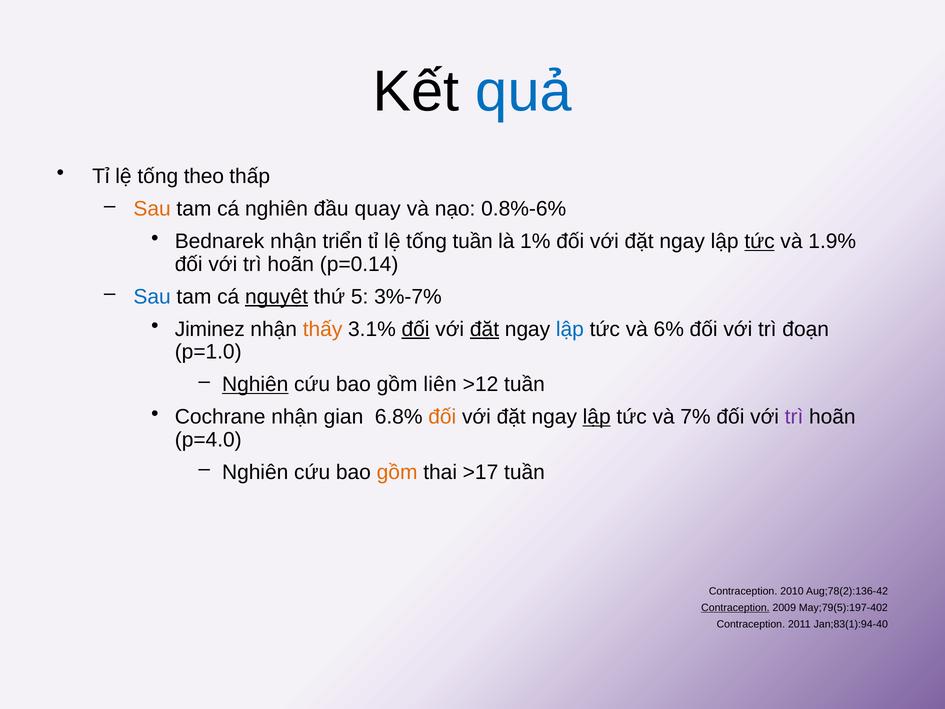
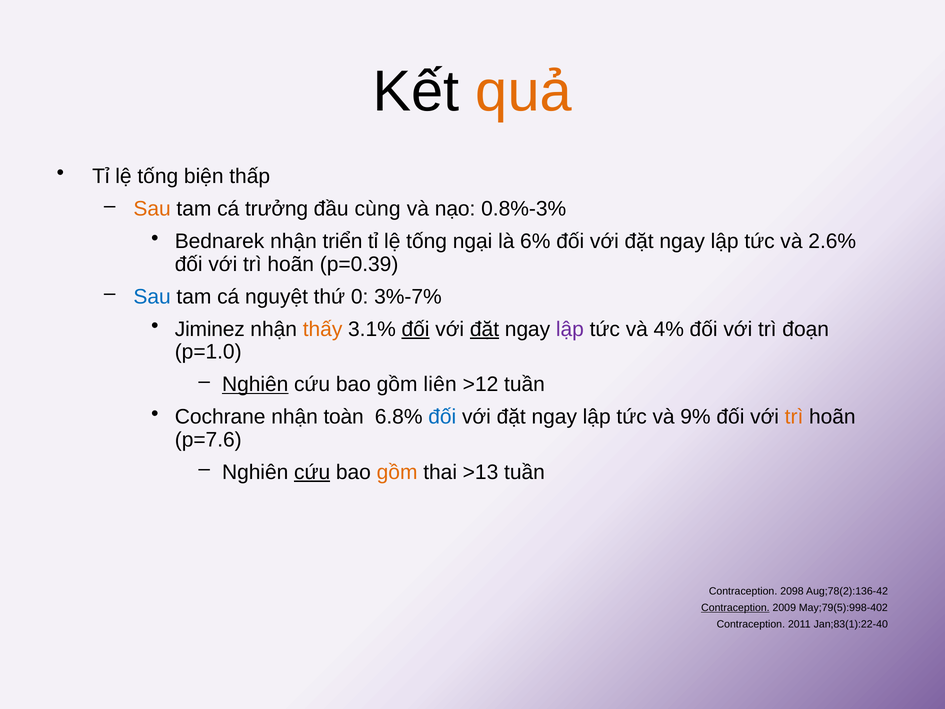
quả colour: blue -> orange (524, 91)
theo: theo -> biện (204, 176)
cá nghiên: nghiên -> trưởng (277, 209)
quay: quay -> cùng (378, 209)
0.8%-6%: 0.8%-6% -> 0.8%-3% (524, 209)
tống tuần: tuần -> ngại (473, 241)
1%: 1% -> 6% (535, 241)
tức underline: present -> none (760, 241)
1.9%: 1.9% -> 2.6% (832, 241)
p=0.14: p=0.14 -> p=0.39 (359, 264)
nguyệt underline: present -> none (277, 297)
5: 5 -> 0 (360, 297)
lập colour: blue -> purple (570, 329)
6%: 6% -> 4% (669, 329)
gian: gian -> toàn (344, 417)
đối colour: orange -> blue (442, 417)
lập underline: present -> none (597, 417)
7%: 7% -> 9% (695, 417)
trì colour: purple -> orange (794, 417)
p=4.0: p=4.0 -> p=7.6 (208, 440)
cứu underline: none -> present (312, 472)
>17: >17 -> >13 (481, 472)
2010: 2010 -> 2098 (792, 591)
May;79(5):197-402: May;79(5):197-402 -> May;79(5):998-402 (843, 607)
Jan;83(1):94-40: Jan;83(1):94-40 -> Jan;83(1):22-40 (851, 624)
